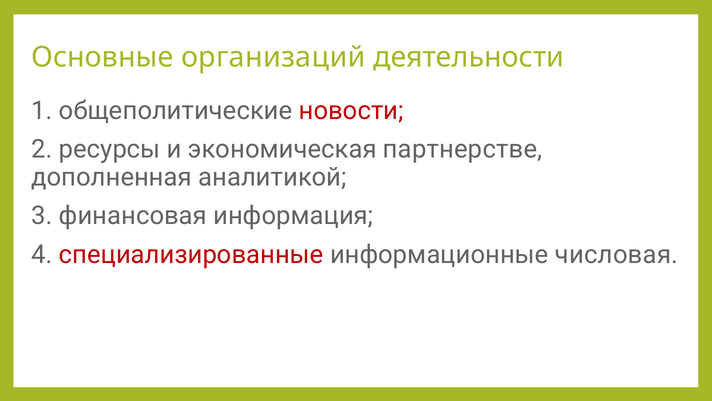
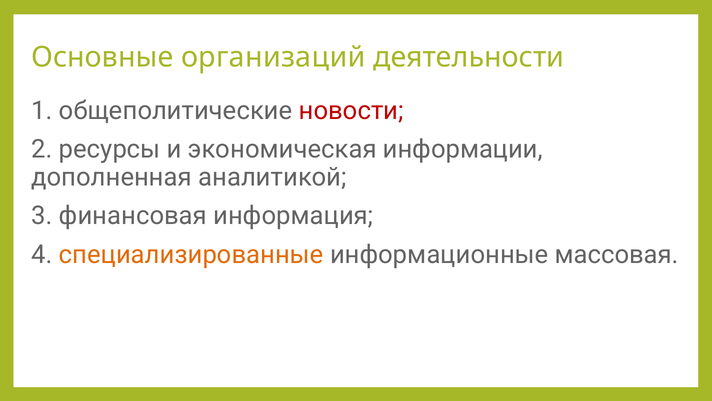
партнерстве: партнерстве -> информации (463, 149)
специализированные colour: red -> orange (191, 254)
числовая: числовая -> массовая (617, 254)
